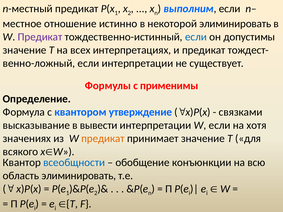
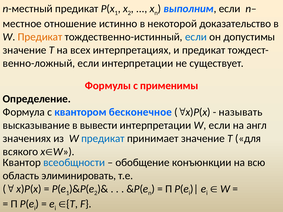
некоторой элиминировать: элиминировать -> доказательство (235, 24)
Предикат colour: purple -> orange (40, 37)
утверждение: утверждение -> бесконечное (140, 112)
связками: связками -> называть (241, 112)
хотя: хотя -> англ (257, 125)
предикат colour: orange -> blue (103, 139)
